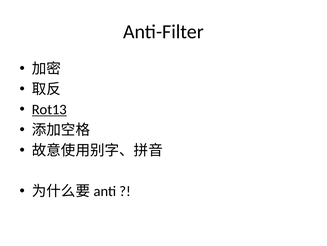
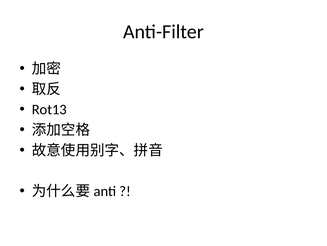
Rot13 underline: present -> none (49, 109)
